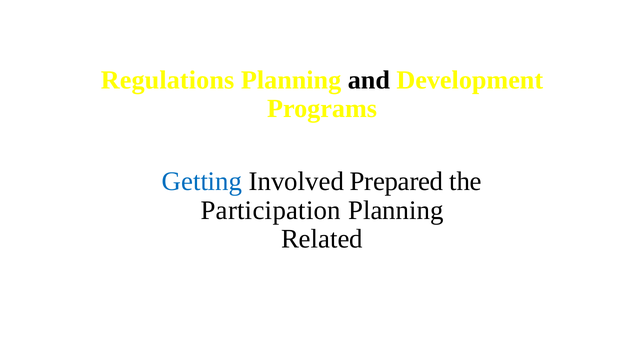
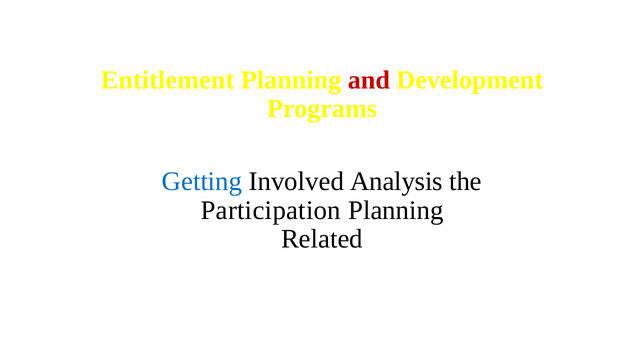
Regulations: Regulations -> Entitlement (168, 80)
and colour: black -> red (369, 80)
Prepared: Prepared -> Analysis (396, 181)
